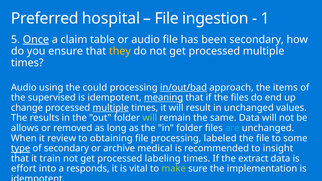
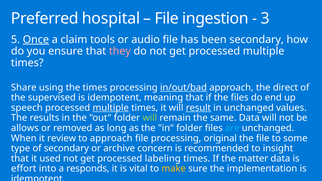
1: 1 -> 3 (265, 18)
table: table -> tools (102, 40)
they colour: yellow -> pink (120, 51)
Audio: Audio -> Share (24, 88)
the could: could -> times (95, 88)
items: items -> direct (285, 88)
meaning underline: present -> none (164, 98)
change: change -> speech (27, 108)
result underline: none -> present (198, 108)
to obtaining: obtaining -> approach (111, 138)
labeled: labeled -> original (220, 138)
type underline: present -> none (21, 148)
medical: medical -> concern (155, 148)
train: train -> used (50, 159)
extract: extract -> matter (253, 159)
make colour: light green -> yellow (174, 169)
